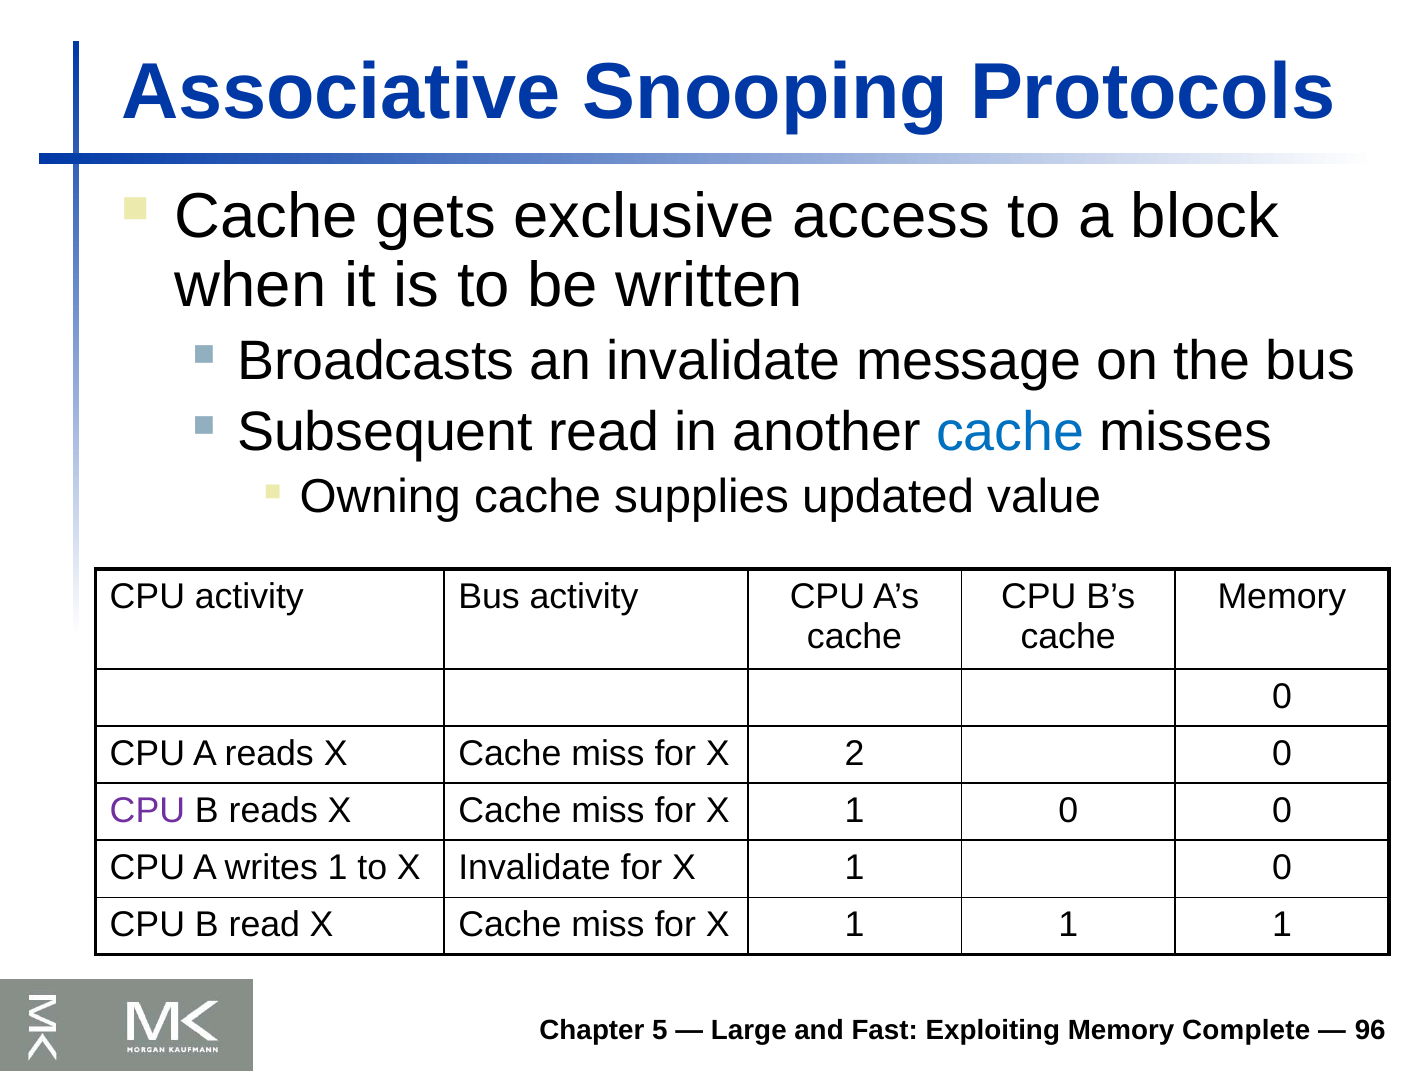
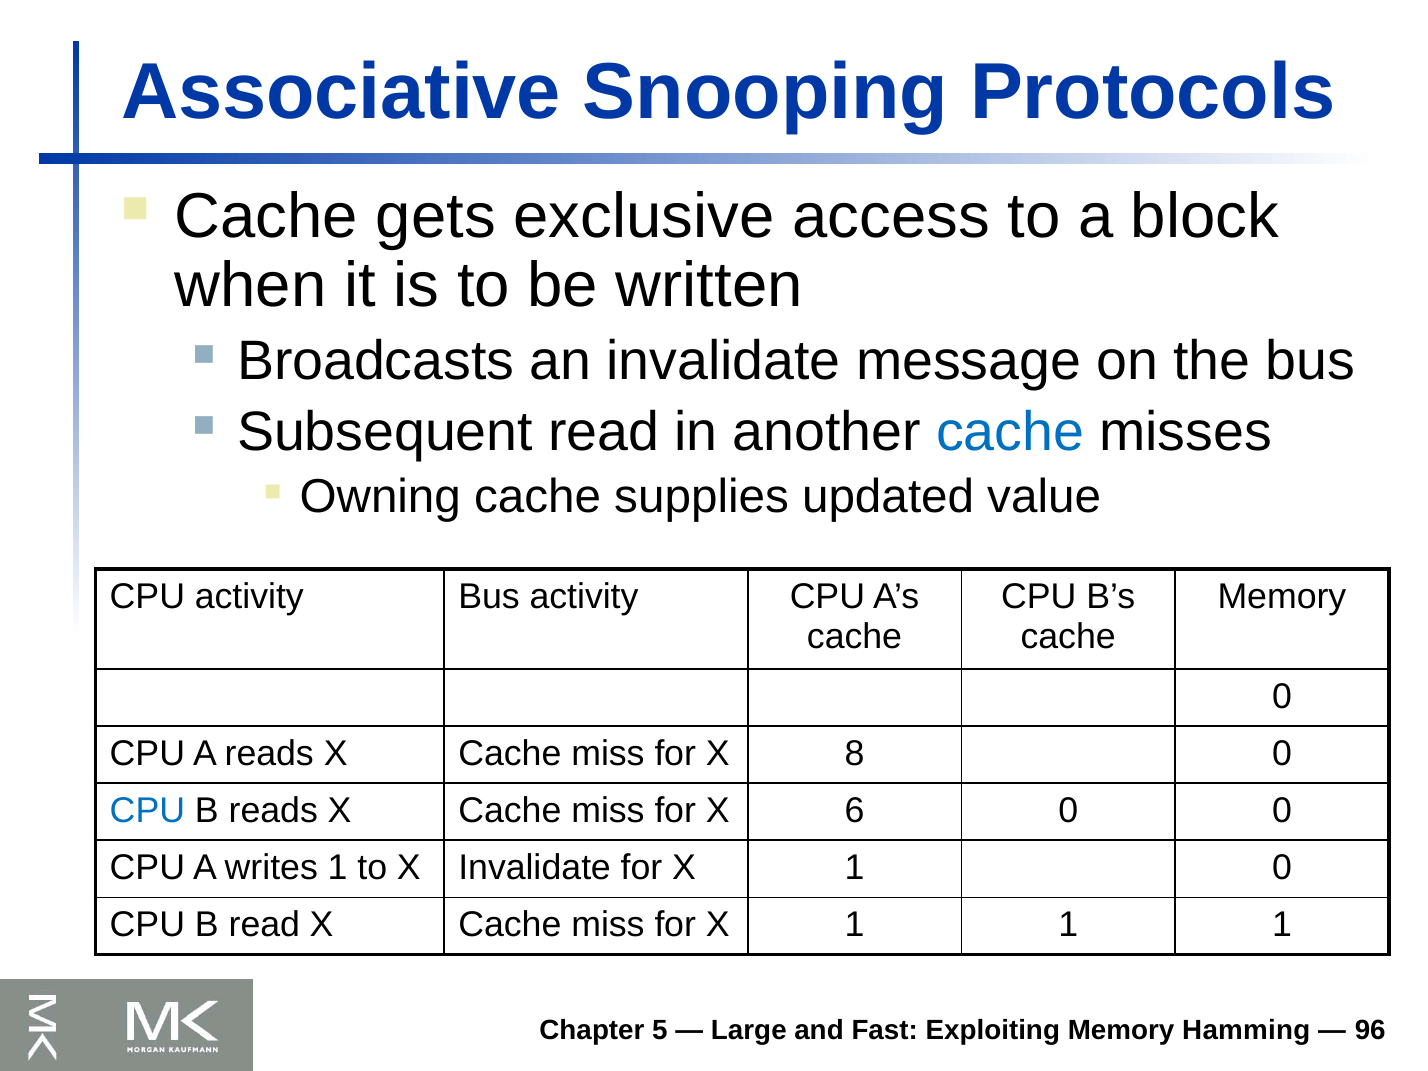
2: 2 -> 8 (855, 754)
CPU colour: purple -> blue (147, 811)
1: 1 -> 6 (855, 811)
Complete: Complete -> Hamming (1246, 1031)
